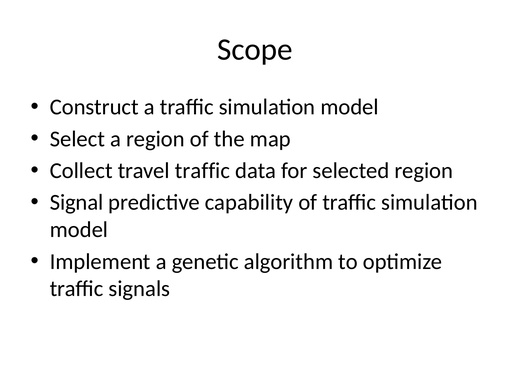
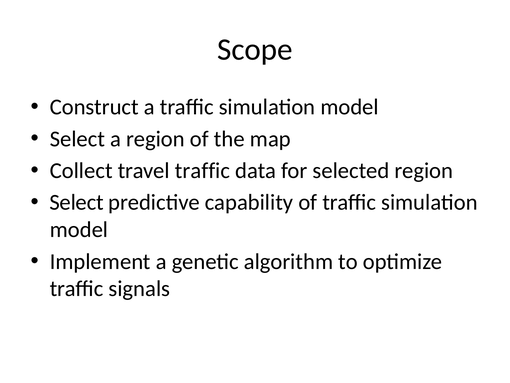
Signal: Signal -> Select (77, 202)
